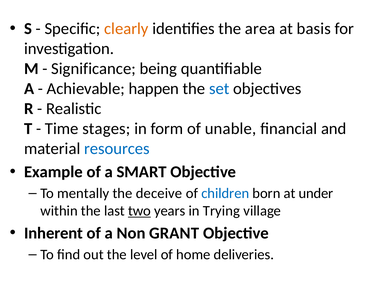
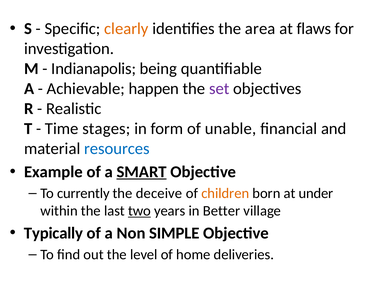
basis: basis -> flaws (314, 29)
Significance: Significance -> Indianapolis (94, 69)
set colour: blue -> purple (219, 89)
SMART underline: none -> present (142, 172)
mentally: mentally -> currently (83, 194)
children colour: blue -> orange (225, 194)
Trying: Trying -> Better (221, 211)
Inherent: Inherent -> Typically (54, 233)
GRANT: GRANT -> SIMPLE (174, 233)
